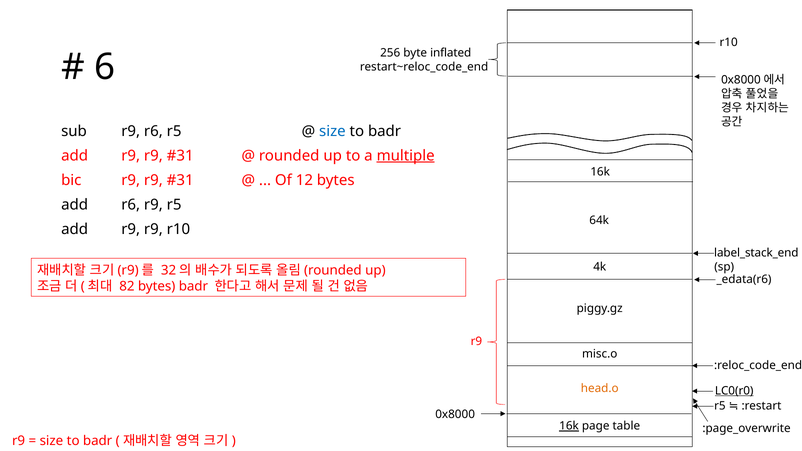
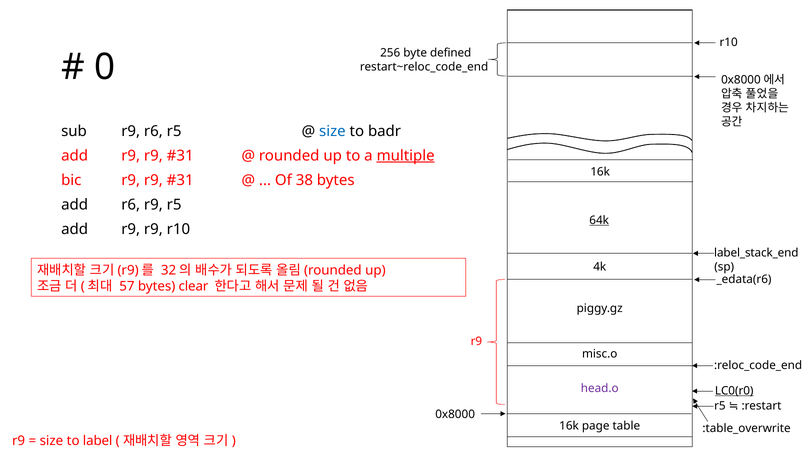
inflated: inflated -> defined (451, 53)
6: 6 -> 0 (105, 67)
12: 12 -> 38 (304, 180)
64k underline: none -> present (599, 220)
82: 82 -> 57 (127, 286)
bytes badr: badr -> clear (193, 286)
head.o colour: orange -> purple (600, 389)
16k underline: present -> none (569, 426)
:page_overwrite: :page_overwrite -> :table_overwrite (747, 429)
badr: badr -> label (98, 441)
